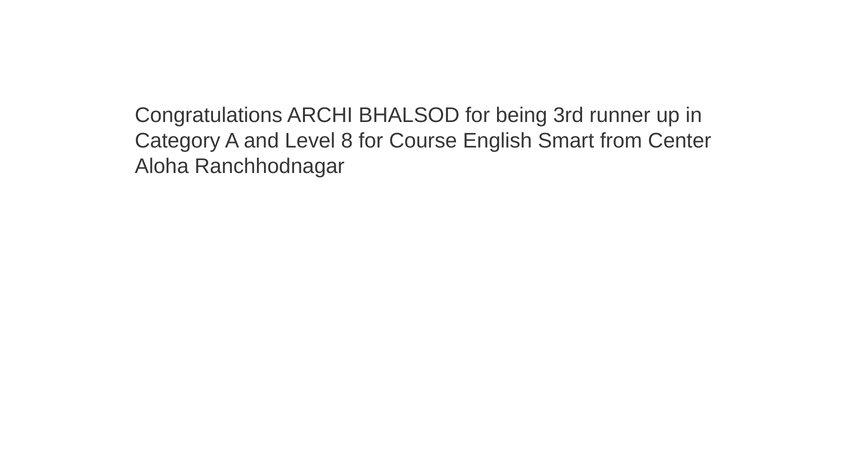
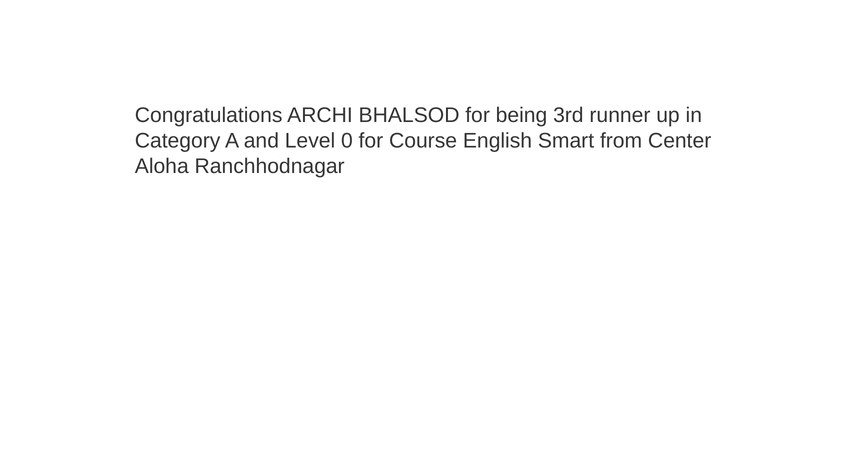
8: 8 -> 0 (347, 141)
